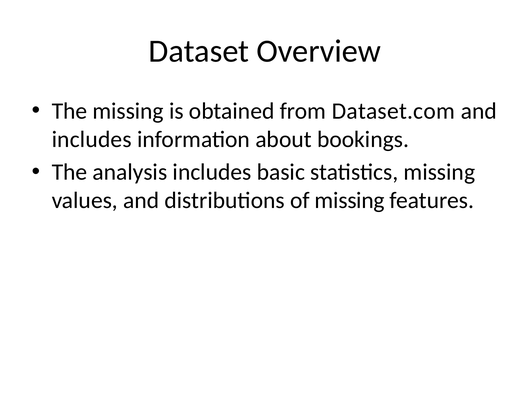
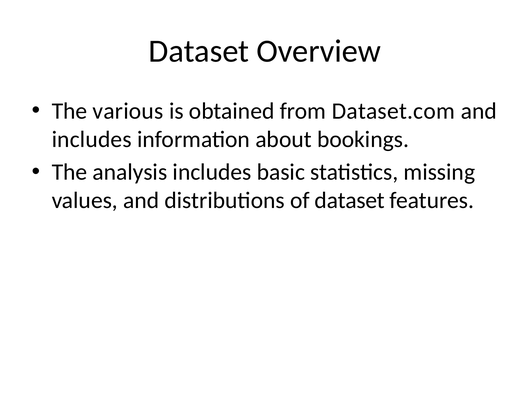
The missing: missing -> various (128, 111)
of missing: missing -> dataset (350, 201)
